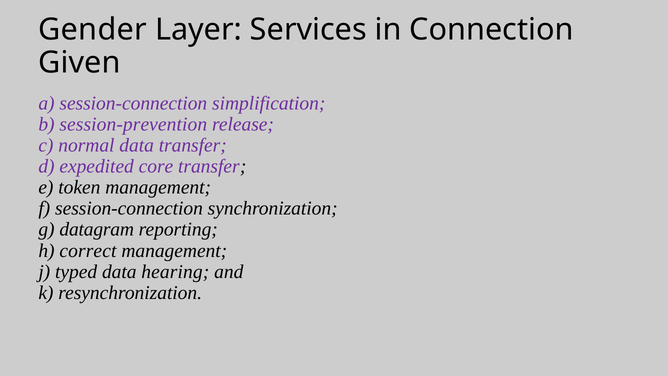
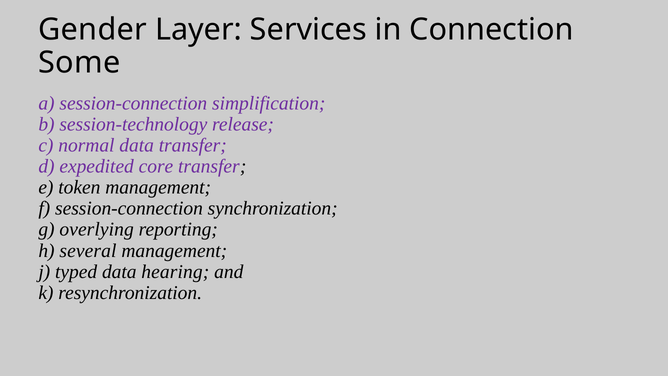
Given: Given -> Some (79, 63)
session-prevention: session-prevention -> session-technology (133, 124)
datagram: datagram -> overlying (97, 229)
correct: correct -> several (88, 250)
